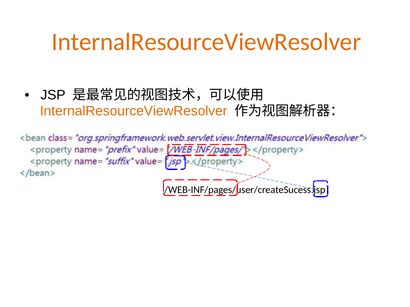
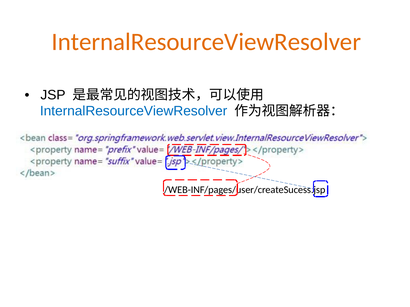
InternalResourceViewResolver colour: orange -> blue (134, 111)
